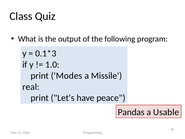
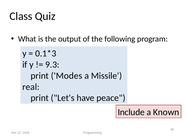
1.0: 1.0 -> 9.3 (52, 64)
Pandas: Pandas -> Include (131, 112)
Usable: Usable -> Known (166, 112)
